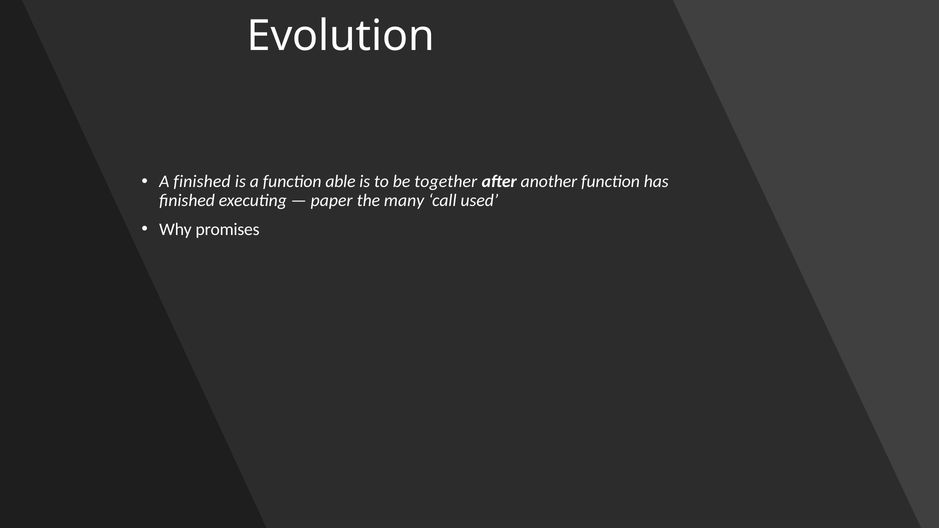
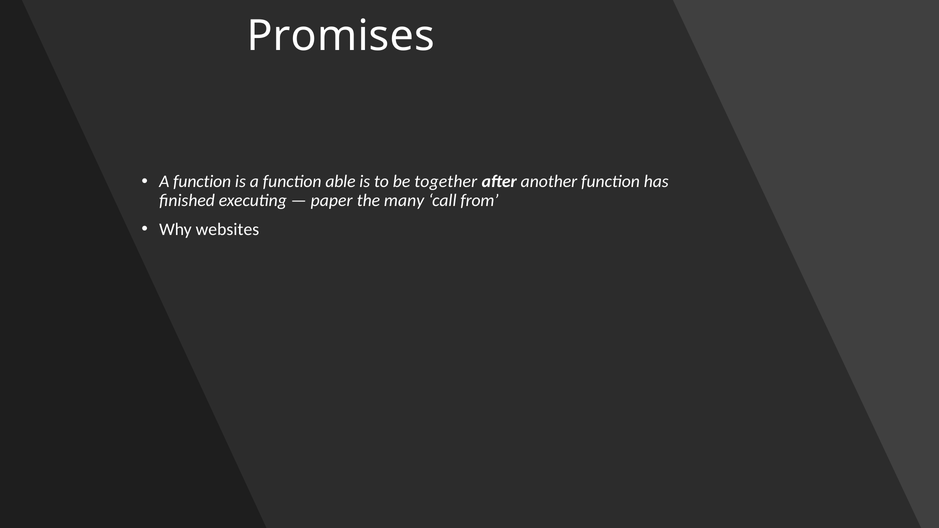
Evolution: Evolution -> Promises (341, 36)
finished: finished -> function (202, 182)
used: used -> from (480, 201)
promises: promises -> websites (227, 229)
